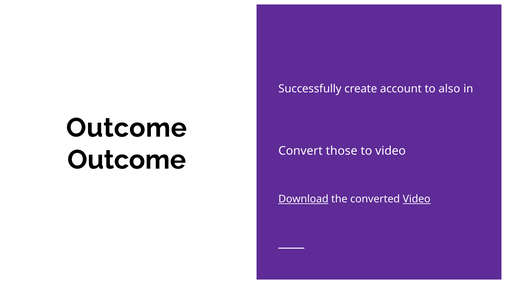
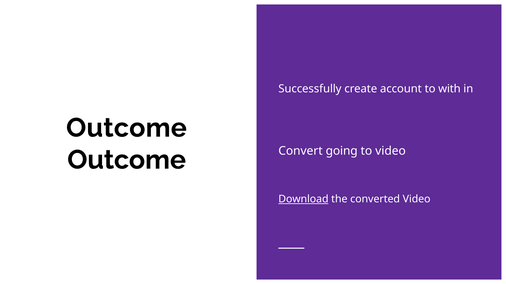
also: also -> with (449, 89)
those: those -> going (342, 151)
Video underline: present -> none (417, 200)
